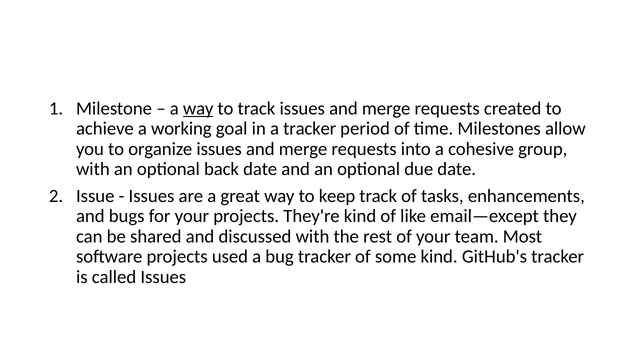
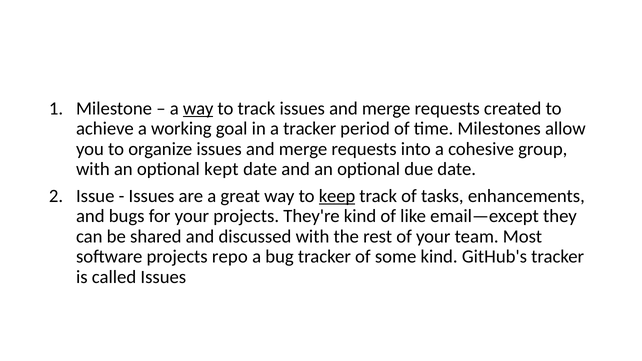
back: back -> kept (221, 169)
keep underline: none -> present (337, 196)
used: used -> repo (230, 257)
